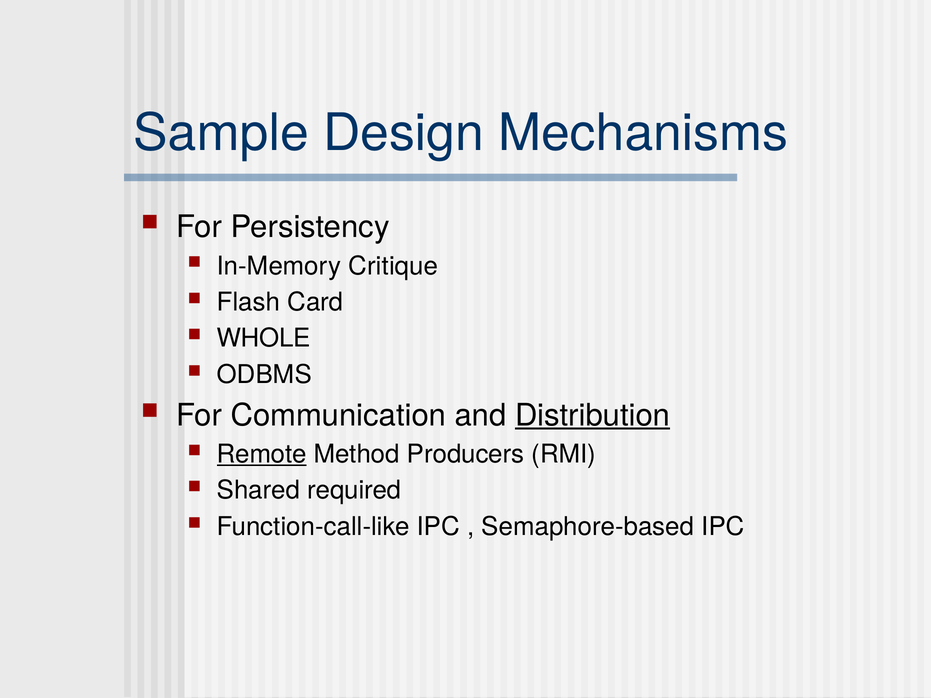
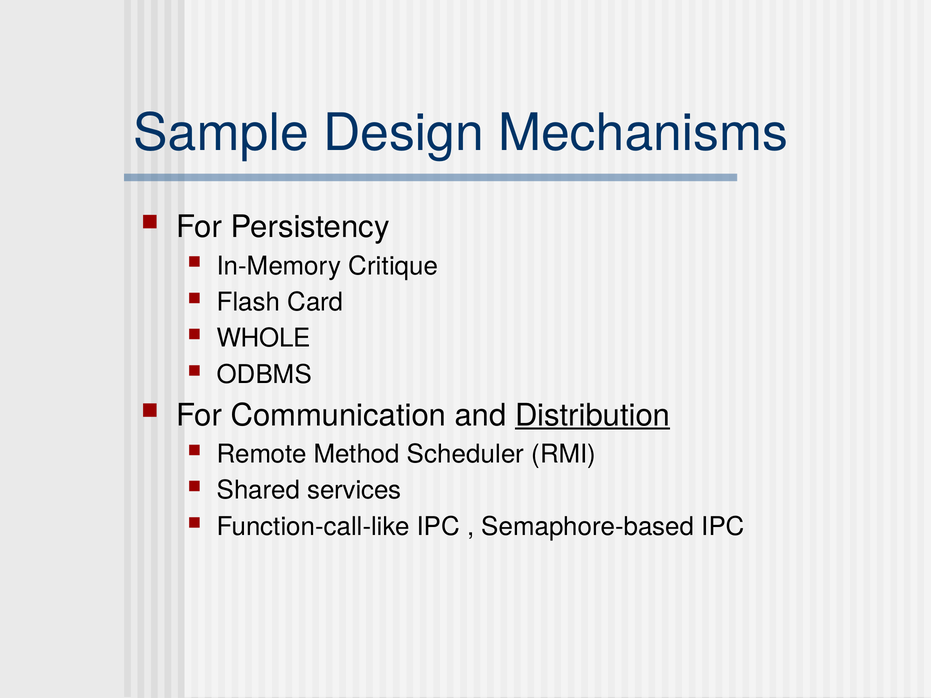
Remote underline: present -> none (262, 454)
Producers: Producers -> Scheduler (466, 454)
required: required -> services (354, 491)
